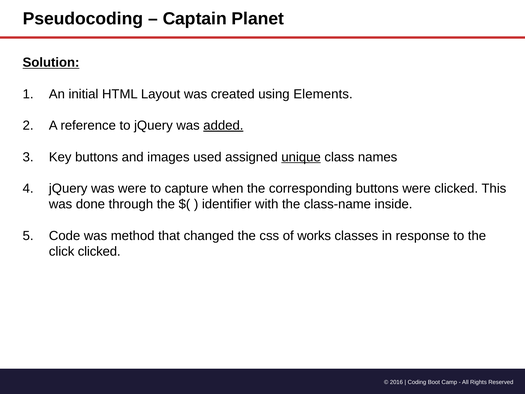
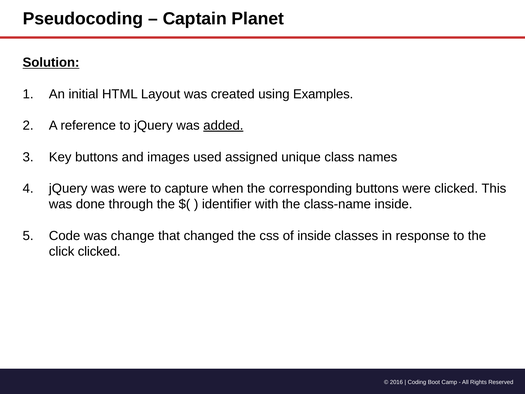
Elements: Elements -> Examples (323, 94)
unique underline: present -> none (301, 157)
method: method -> change (133, 236)
of works: works -> inside (314, 236)
